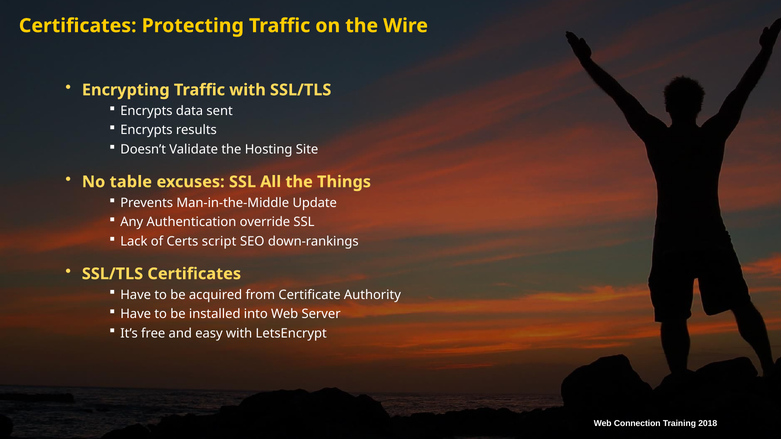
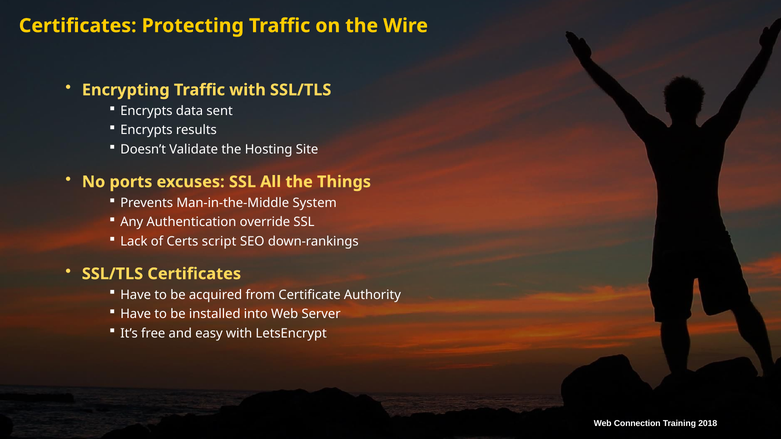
table: table -> ports (131, 182)
Update: Update -> System (315, 203)
